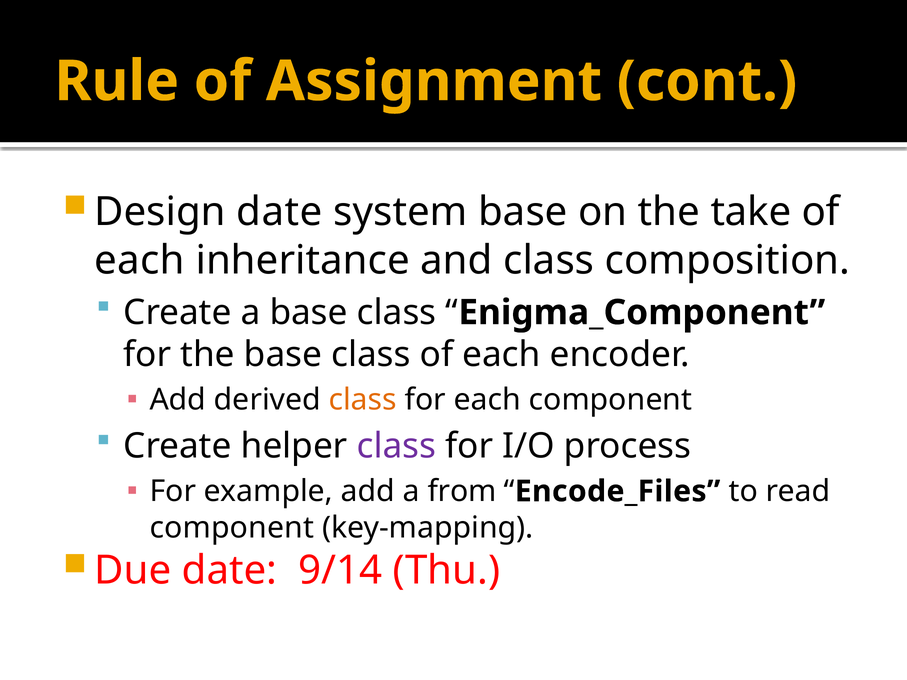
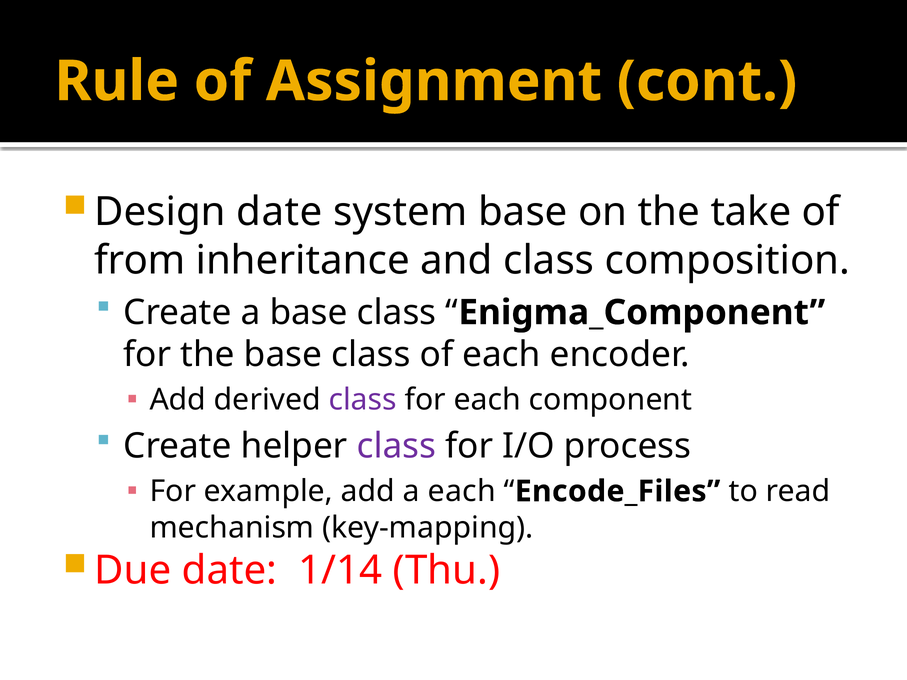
each: each -> from (140, 261)
class colour: orange -> purple (363, 400)
a from: from -> each (462, 491)
component: component -> mechanism (232, 528)
9/14: 9/14 -> 1/14 (340, 571)
